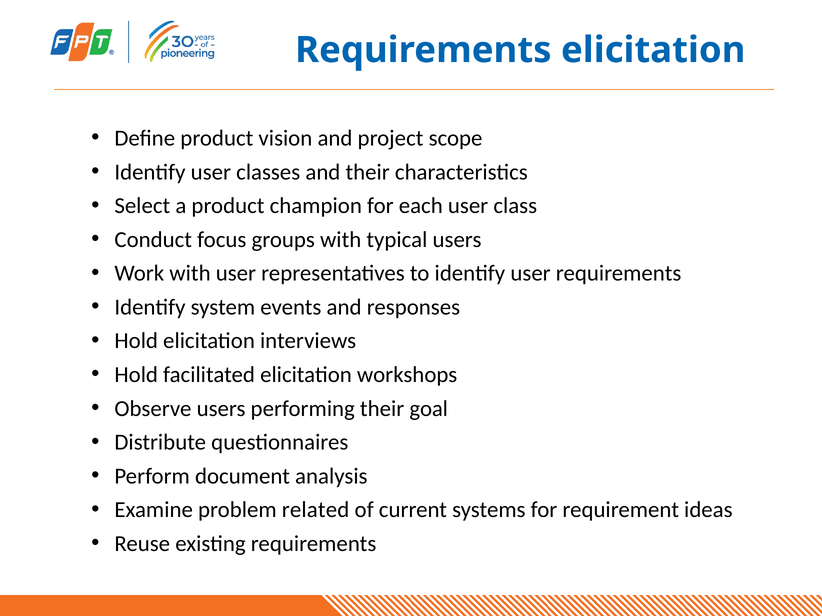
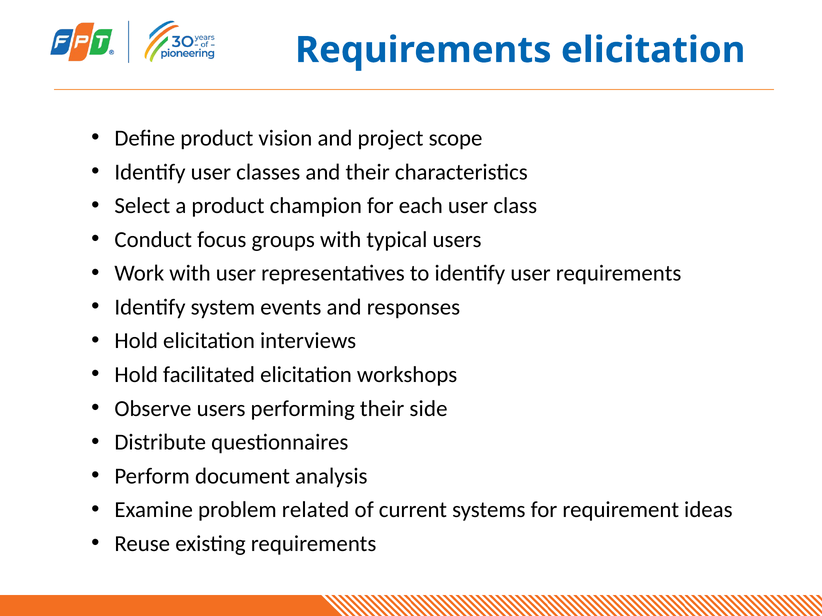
goal: goal -> side (428, 409)
